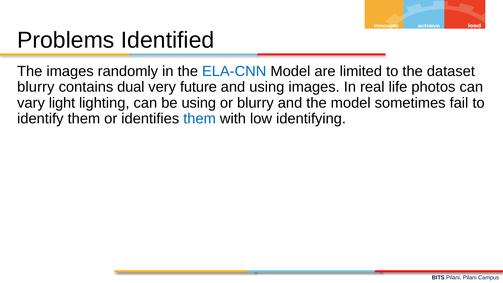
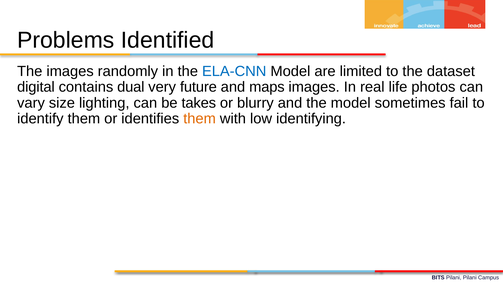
blurry: blurry -> digital (36, 87)
and using: using -> maps (267, 87)
light: light -> size (62, 103)
be using: using -> takes (199, 103)
them colour: blue -> orange (200, 119)
